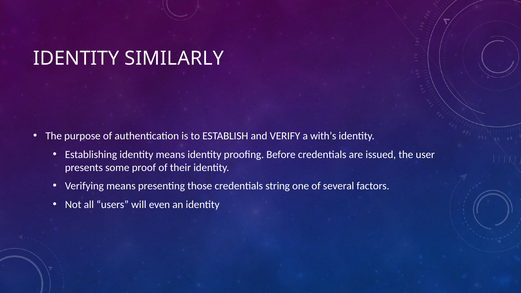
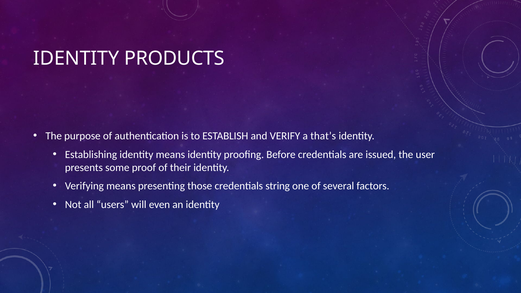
SIMILARLY: SIMILARLY -> PRODUCTS (174, 59)
with’s: with’s -> that’s (323, 136)
